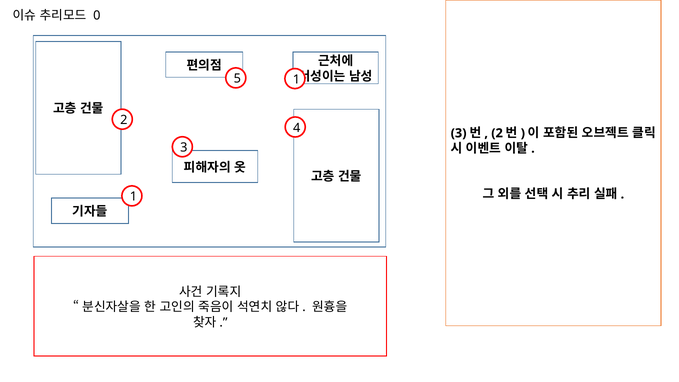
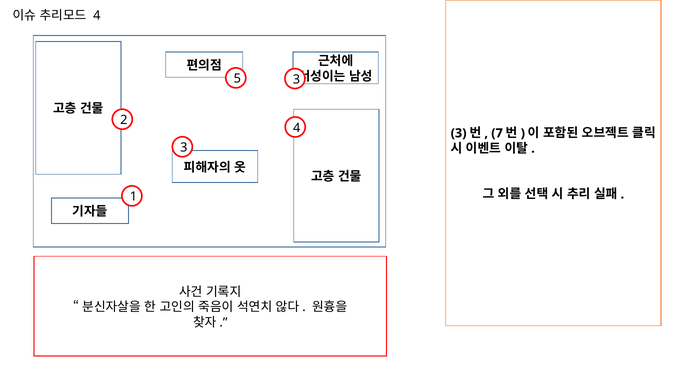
0: 0 -> 4 (97, 15)
5 1: 1 -> 3 (296, 79)
2: 2 -> 7 (497, 133)
